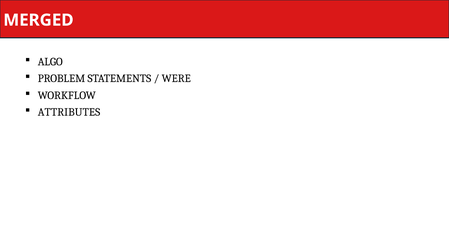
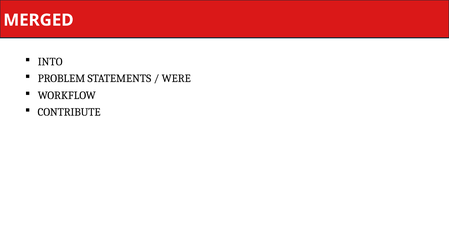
ALGO: ALGO -> INTO (50, 62)
ATTRIBUTES: ATTRIBUTES -> CONTRIBUTE (69, 112)
